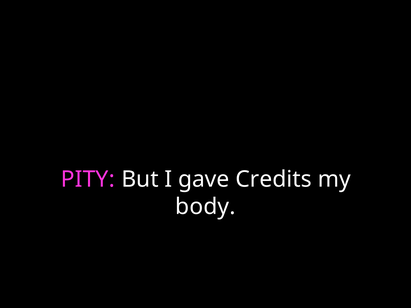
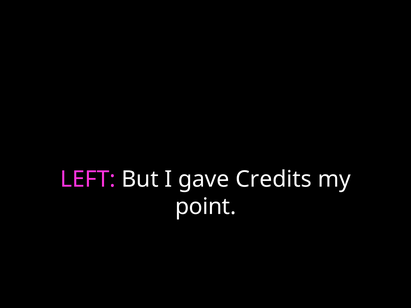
PITY: PITY -> LEFT (88, 179)
body: body -> point (206, 207)
